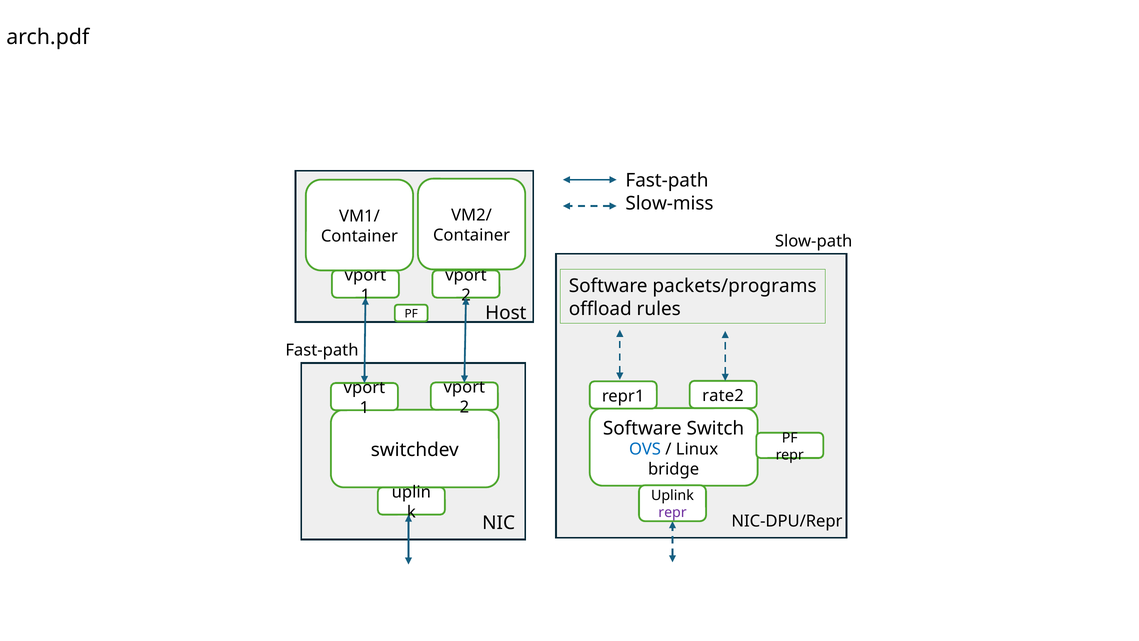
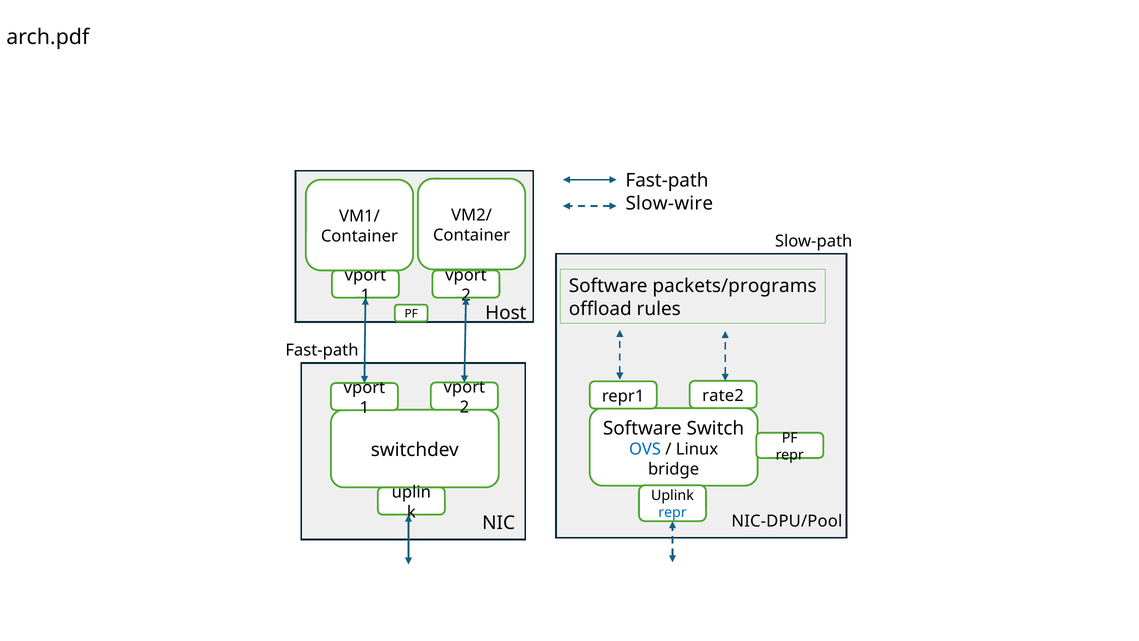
Slow-miss: Slow-miss -> Slow-wire (669, 203)
repr colour: purple -> blue (673, 512)
NIC-DPU/Repr: NIC-DPU/Repr -> NIC-DPU/Pool (787, 521)
